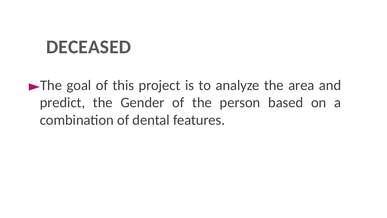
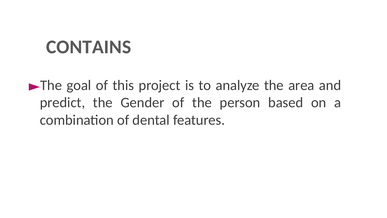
DECEASED: DECEASED -> CONTAINS (89, 47)
